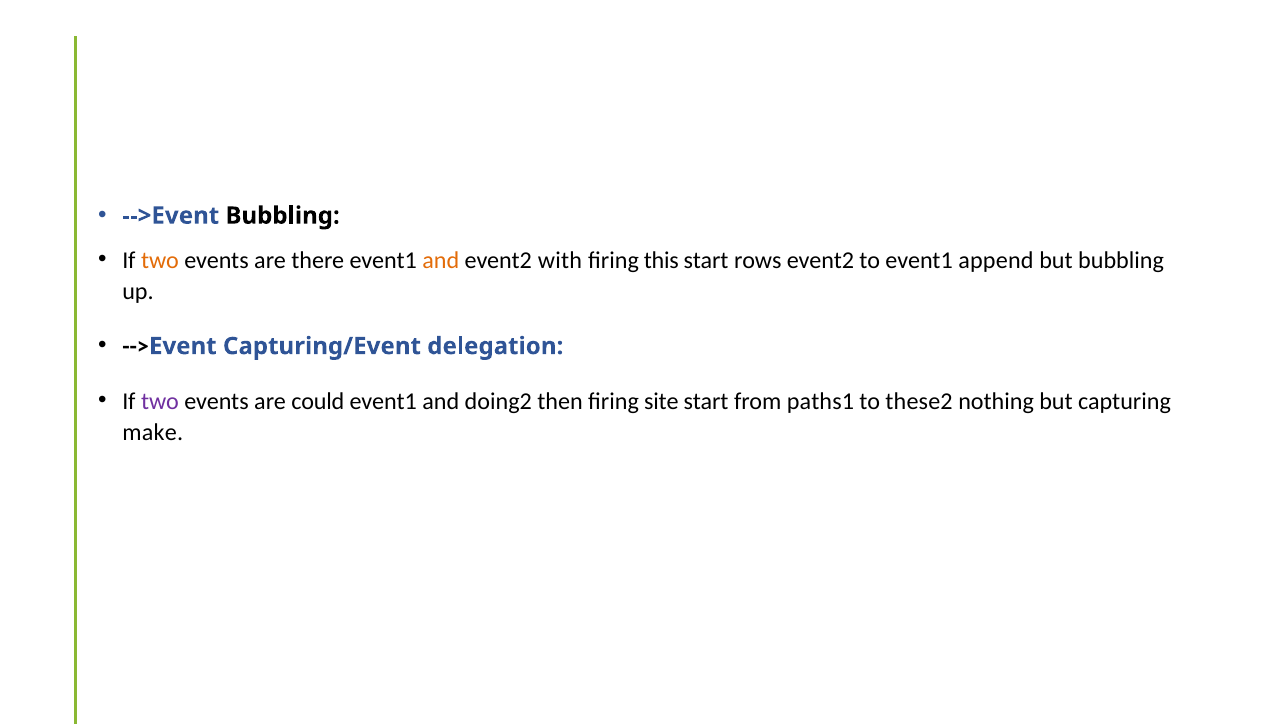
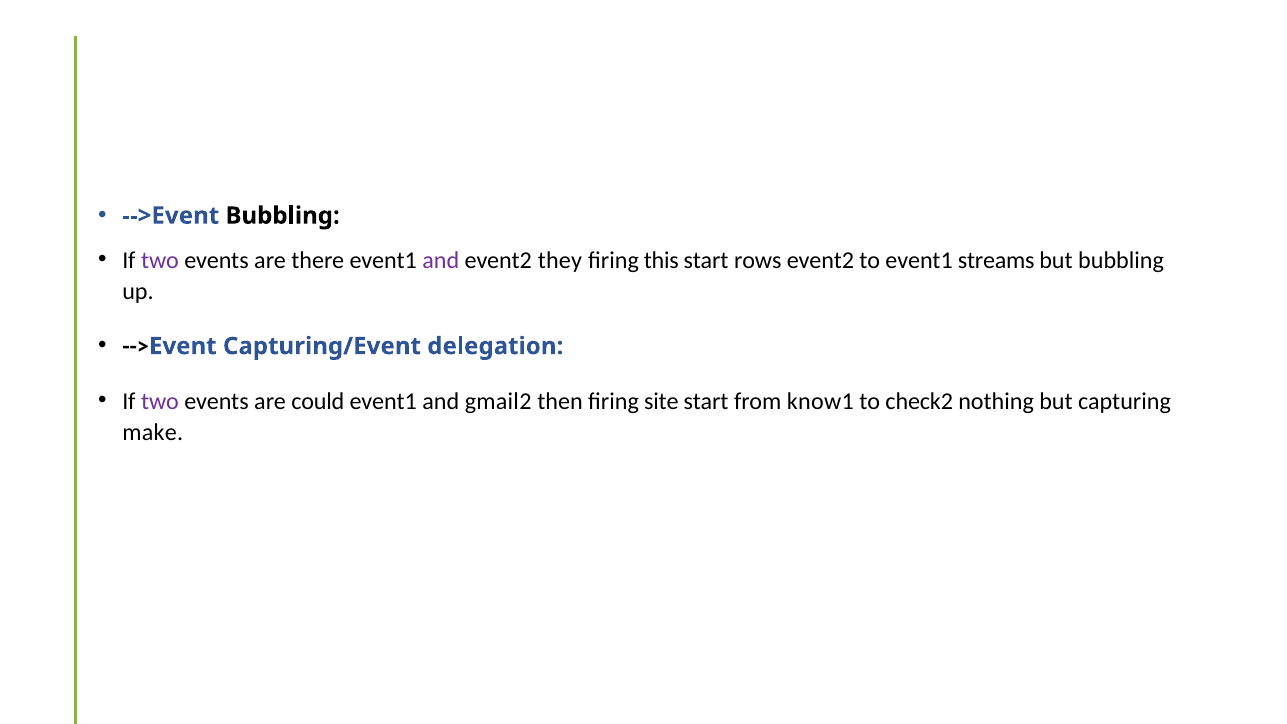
two colour: orange -> purple (160, 260)
and colour: orange -> purple (441, 260)
with: with -> they (560, 260)
append: append -> streams (996, 260)
doing2: doing2 -> gmail2 (498, 401)
paths1: paths1 -> know1 (820, 401)
these2: these2 -> check2 (919, 401)
